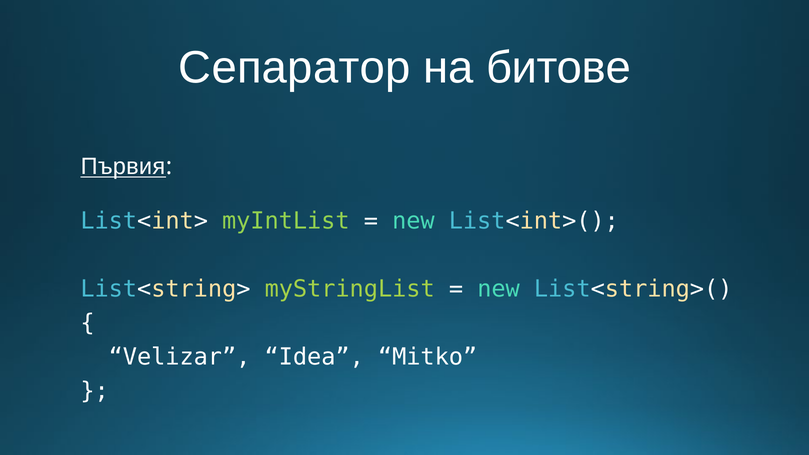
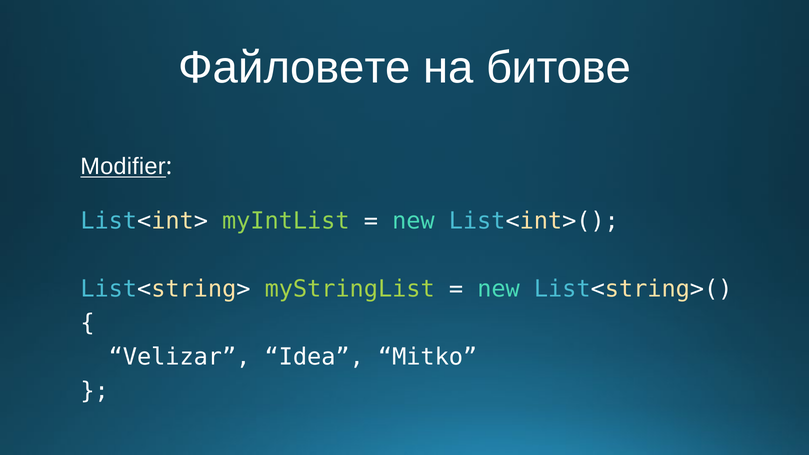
Сепаратор: Сепаратор -> Файловете (295, 68)
Първия: Първия -> Modifier (123, 167)
